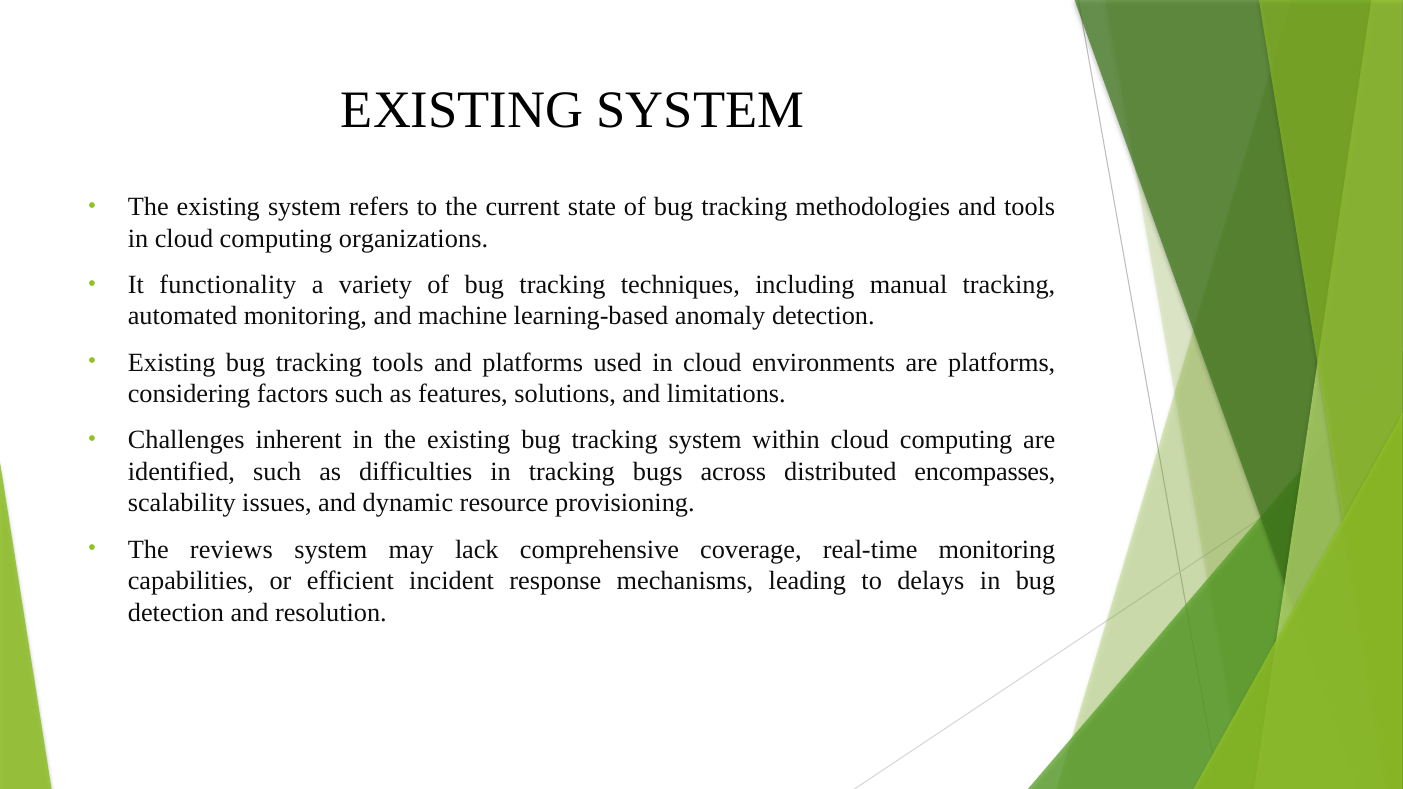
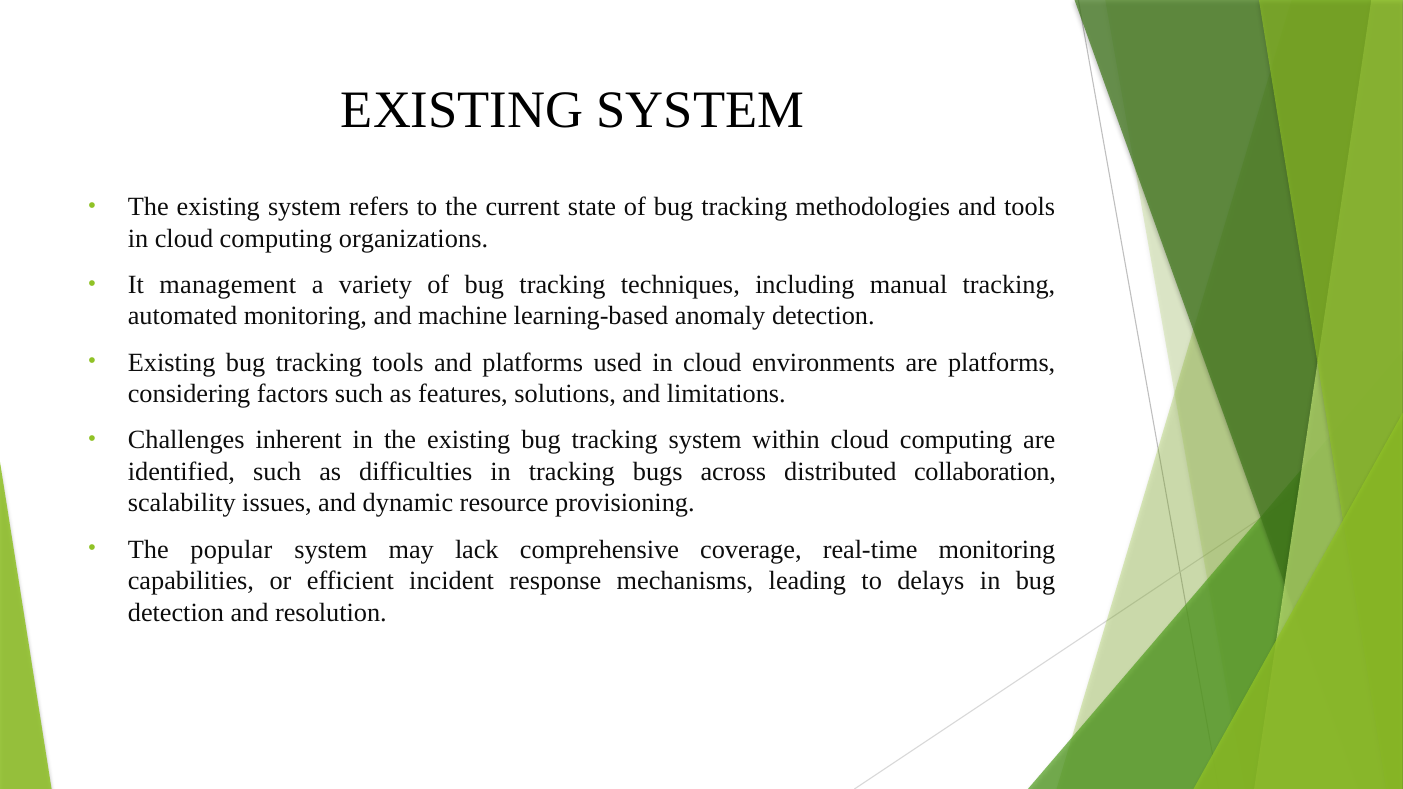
functionality: functionality -> management (228, 285)
encompasses: encompasses -> collaboration (985, 472)
reviews: reviews -> popular (231, 550)
